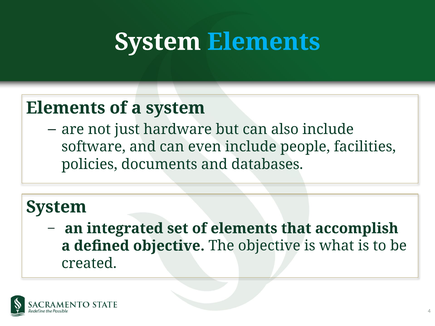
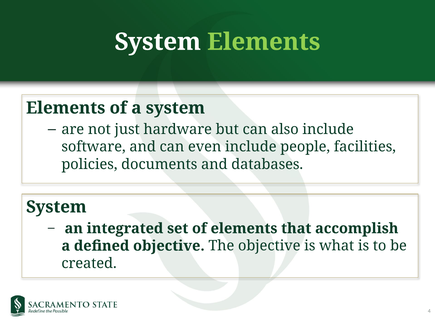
Elements colour: light blue -> light green (264, 42)
